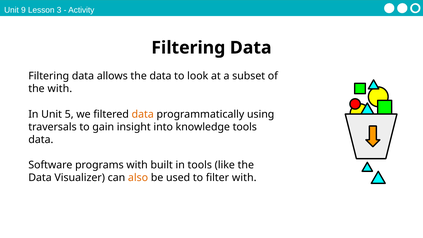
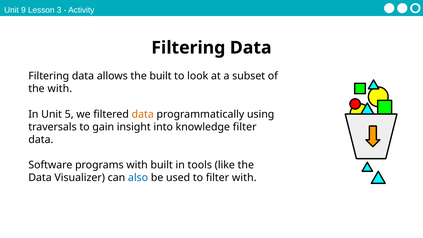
allows the data: data -> built (161, 76)
knowledge tools: tools -> filter (245, 127)
also colour: orange -> blue (138, 178)
